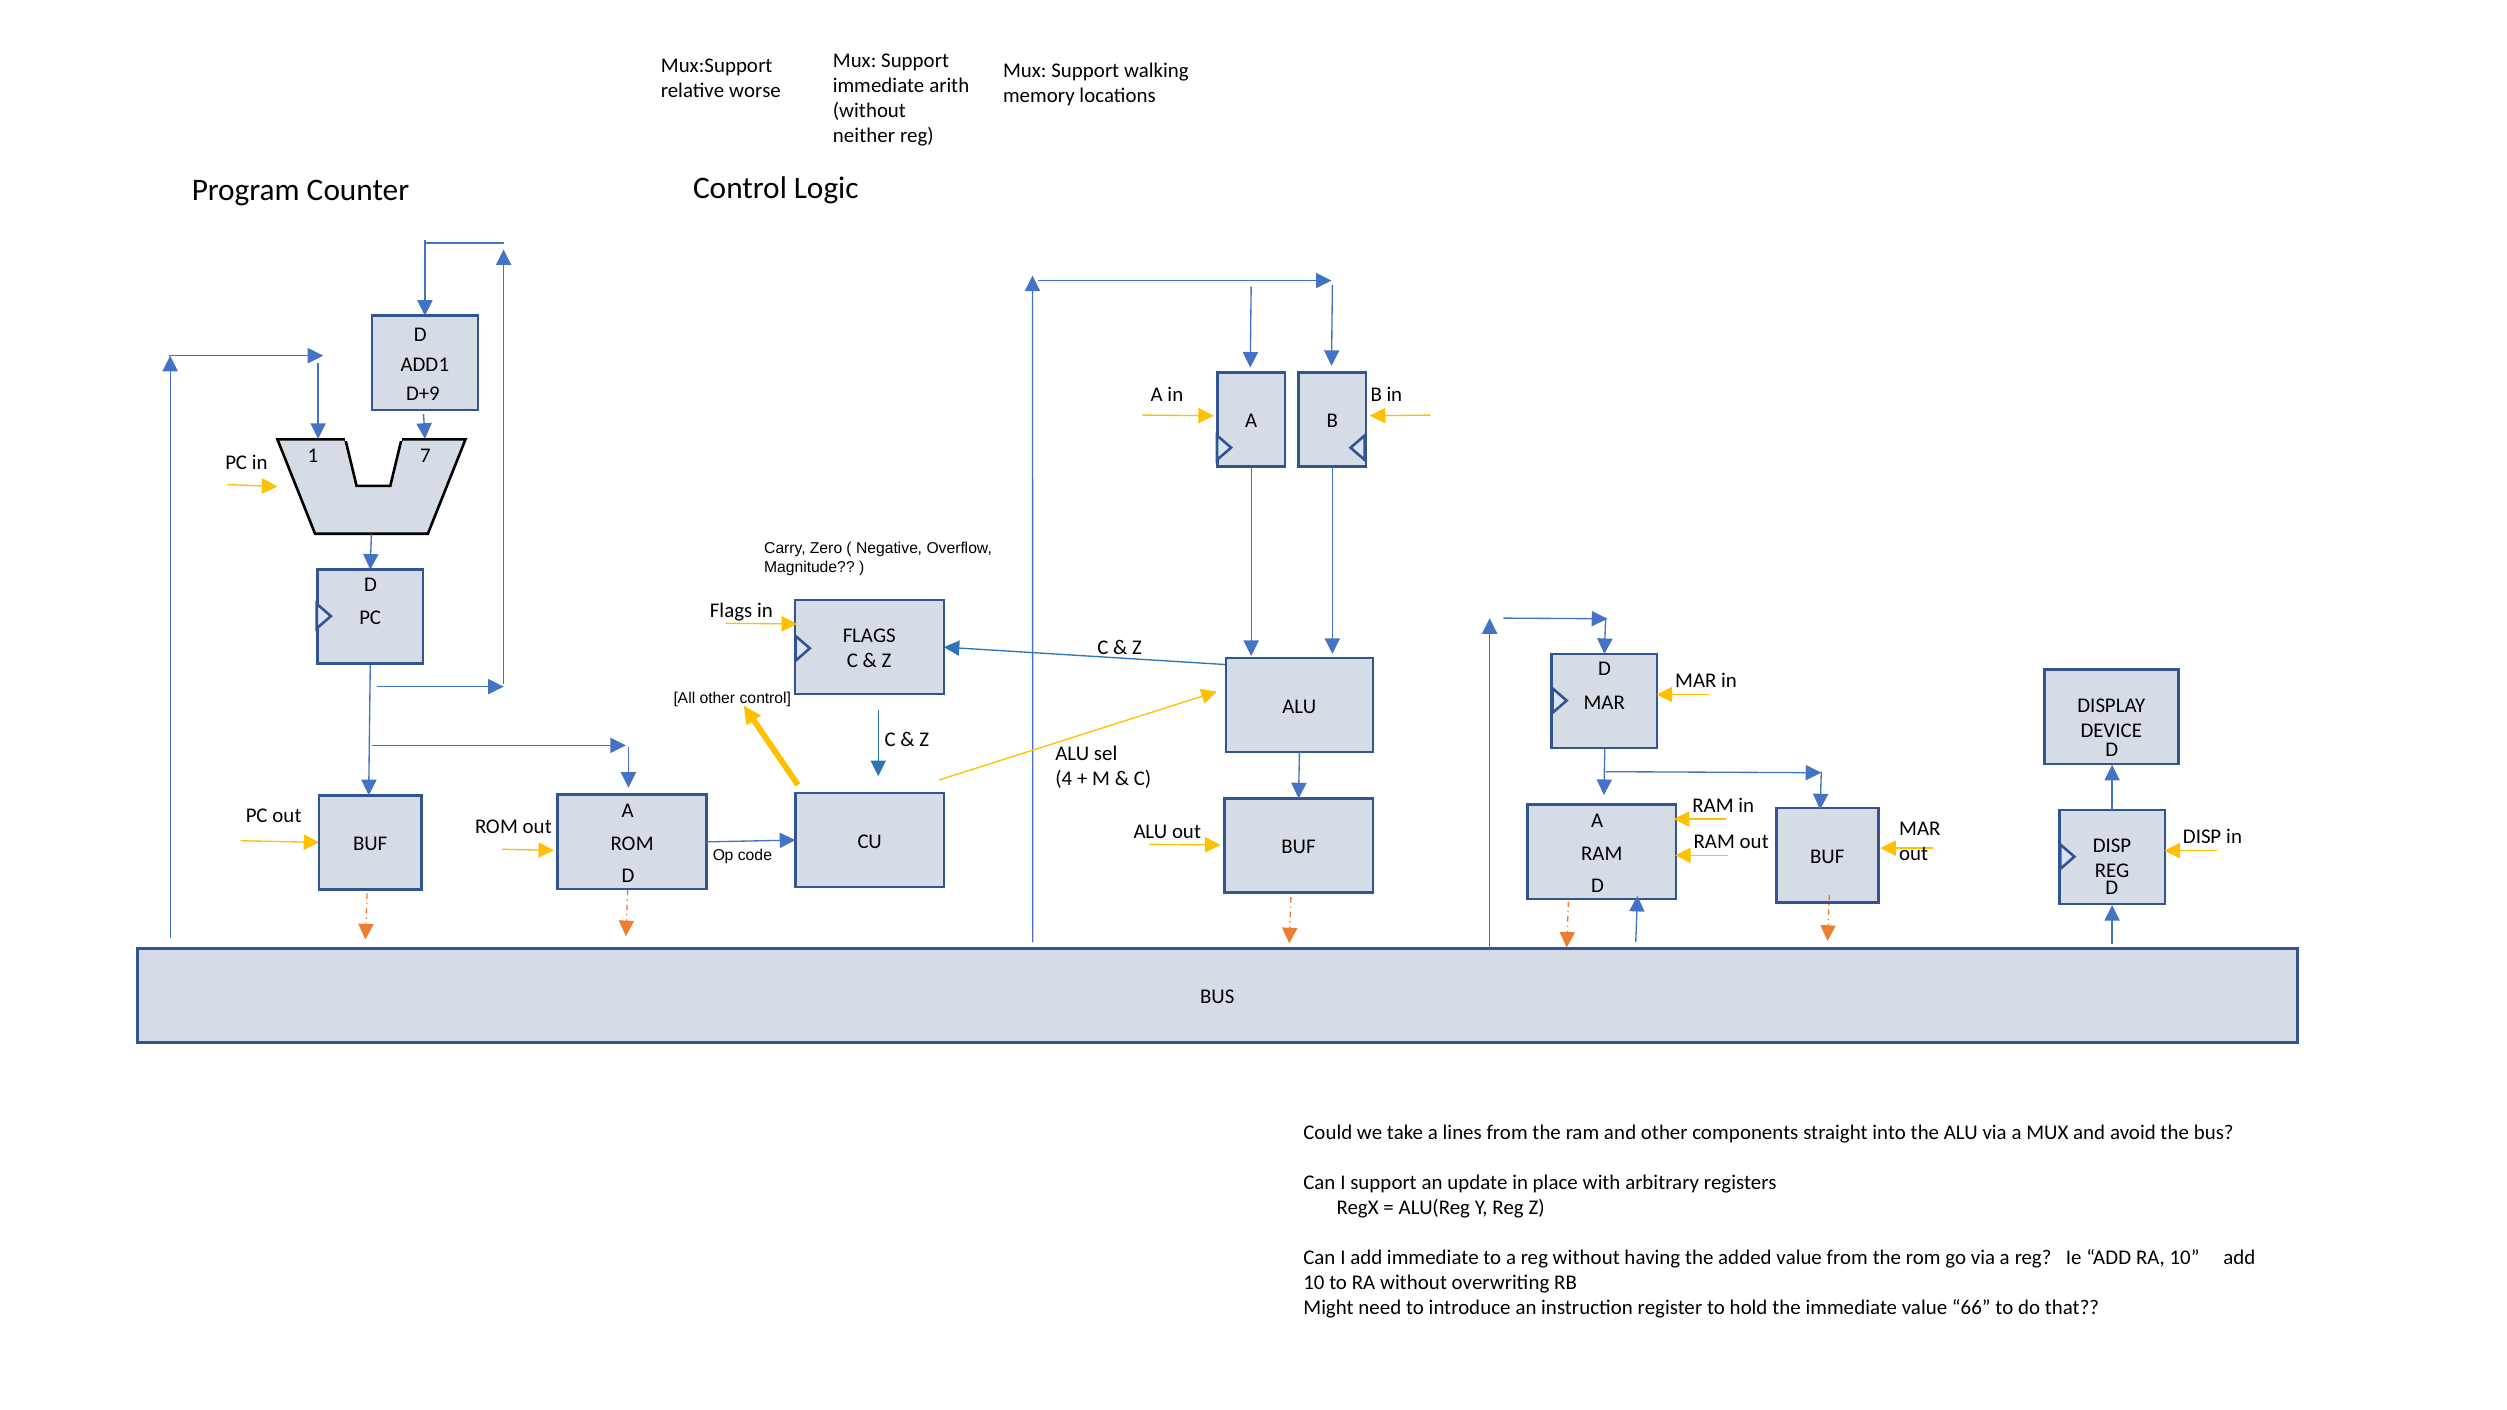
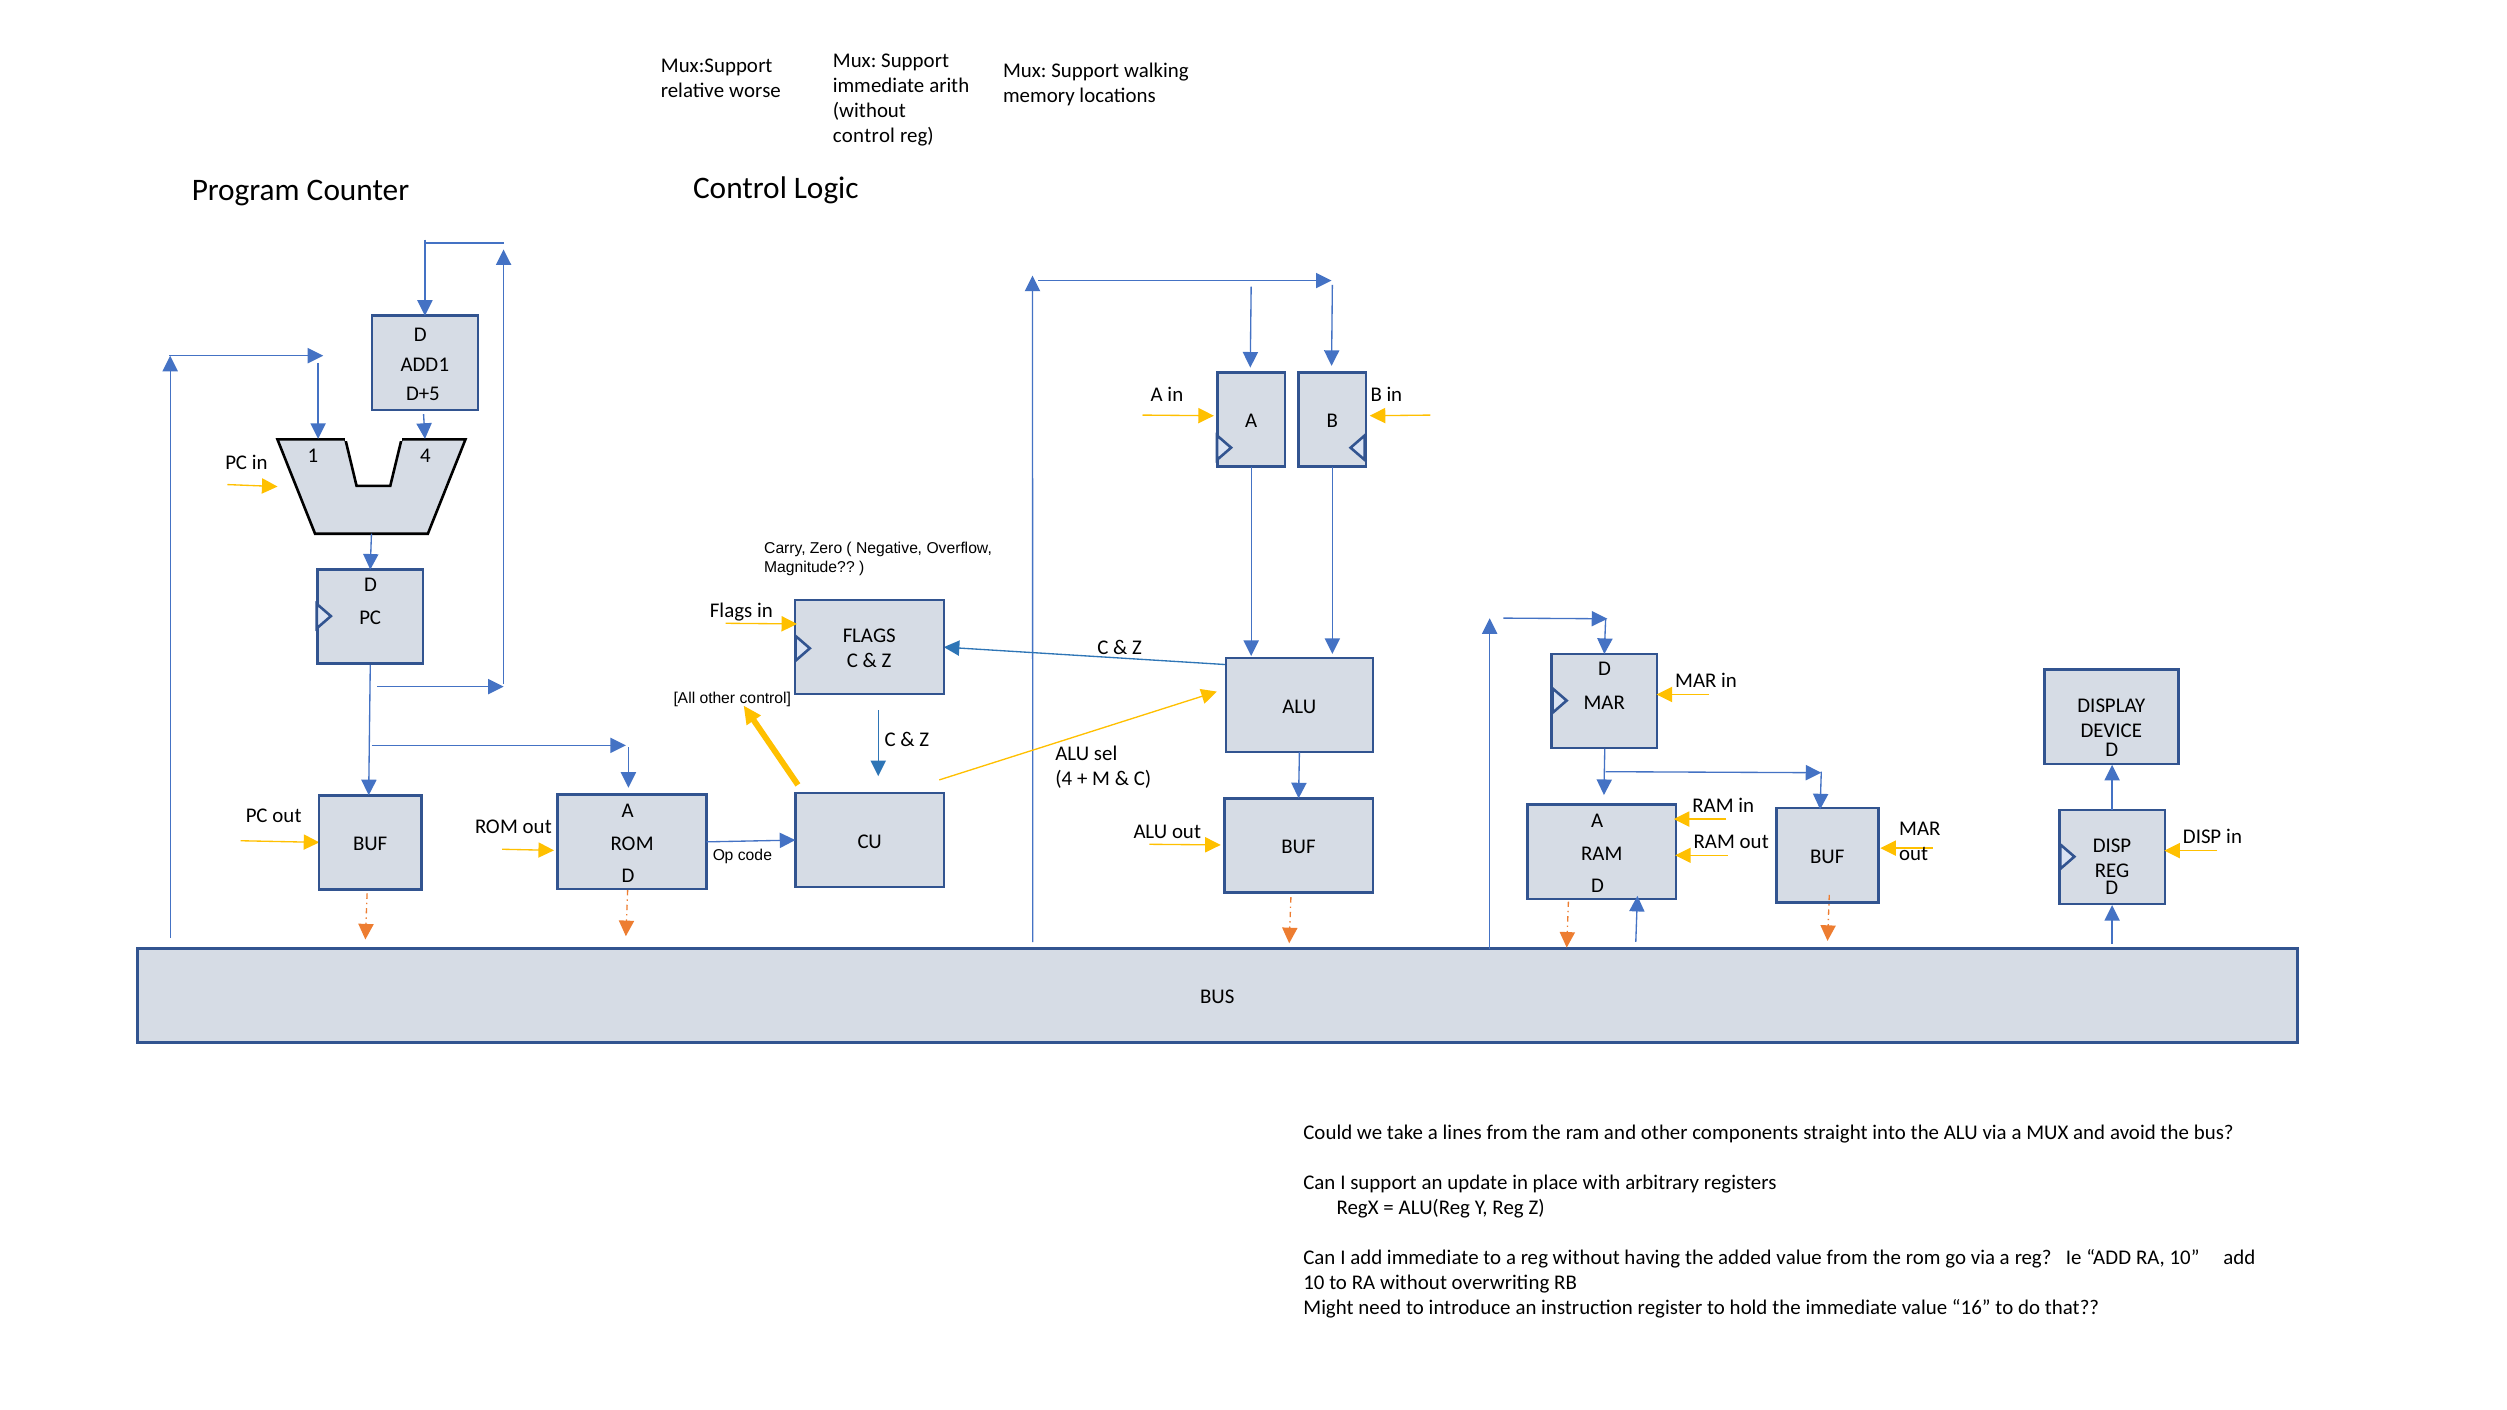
neither: neither -> control (864, 136)
D+9: D+9 -> D+5 (423, 394)
1 7: 7 -> 4 (425, 455)
66: 66 -> 16 (1971, 1308)
